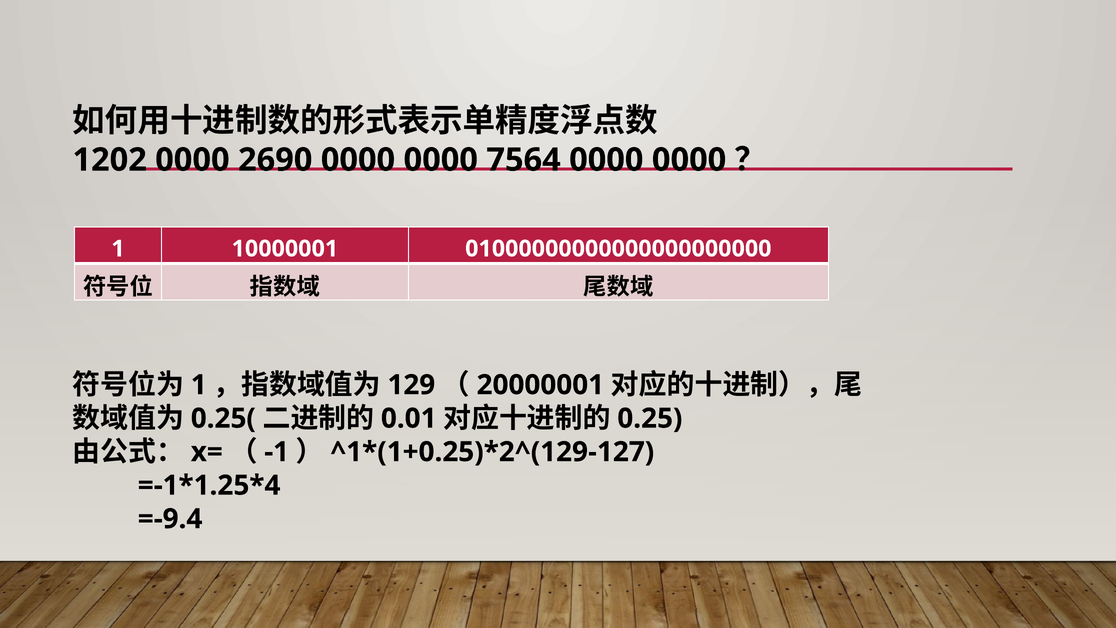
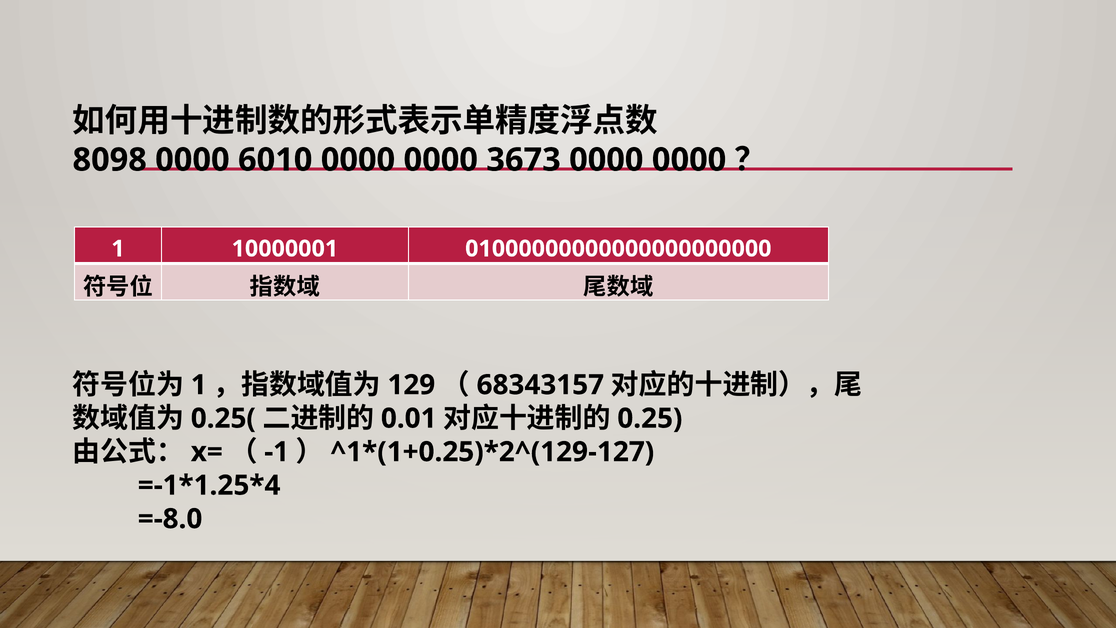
1202: 1202 -> 8098 (110, 160)
2690: 2690 -> 6010 (275, 160)
7564: 7564 -> 3673 (524, 160)
20000001: 20000001 -> 68343157 (540, 385)
=-9.4: =-9.4 -> =-8.0 (170, 519)
